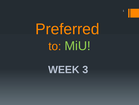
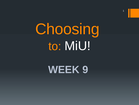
Preferred: Preferred -> Choosing (67, 29)
MiU colour: light green -> white (78, 46)
3: 3 -> 9 (85, 69)
